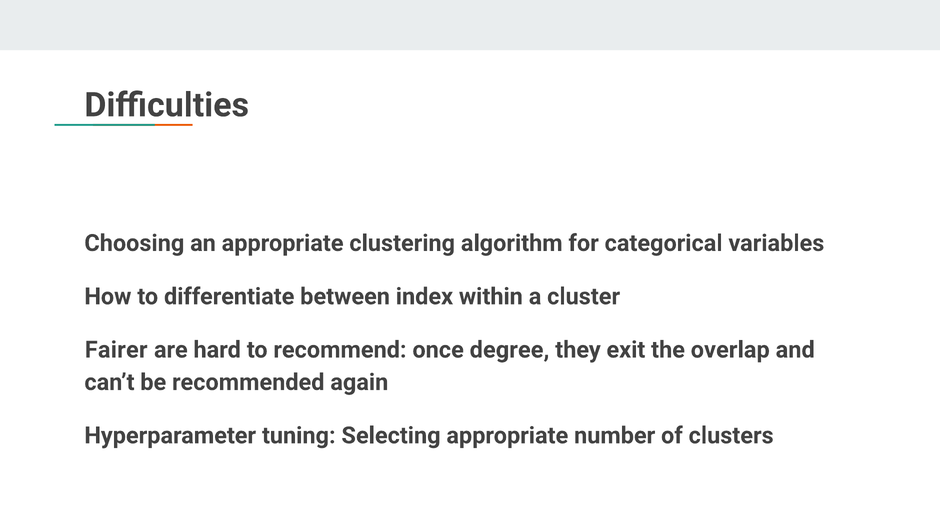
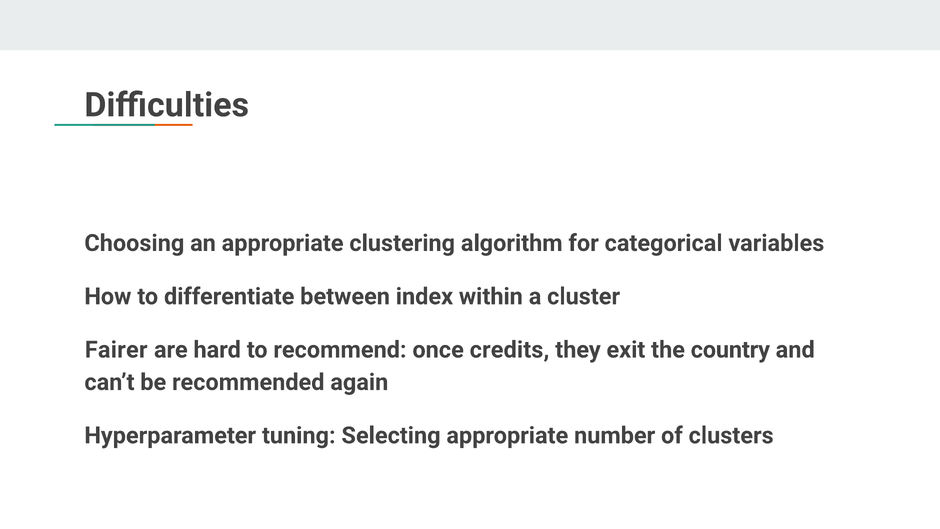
degree: degree -> credits (509, 350)
overlap: overlap -> country (730, 350)
